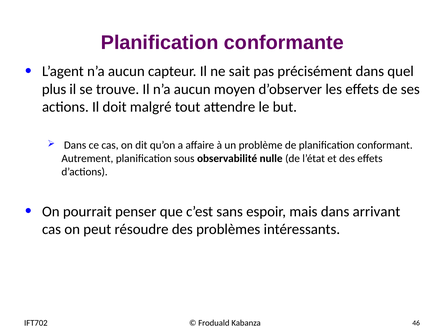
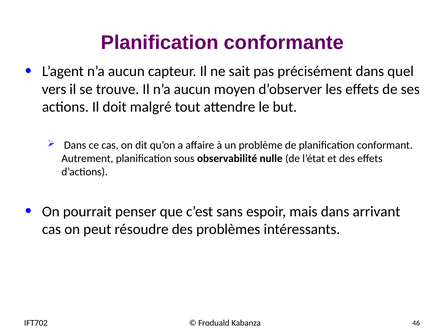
plus: plus -> vers (54, 89)
